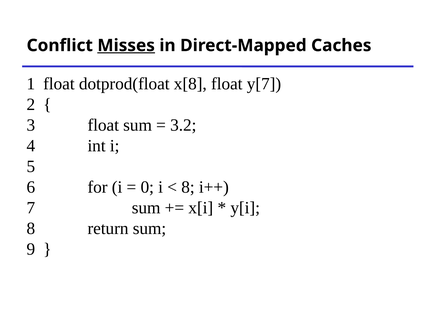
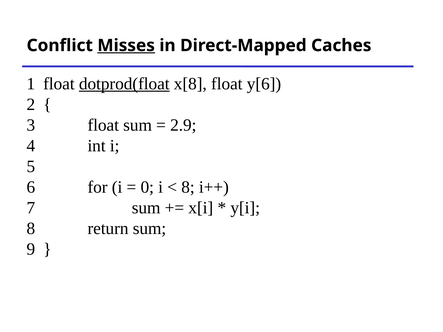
dotprod(float underline: none -> present (124, 84)
y[7: y[7 -> y[6 (264, 84)
3.2: 3.2 -> 2.9 (183, 125)
